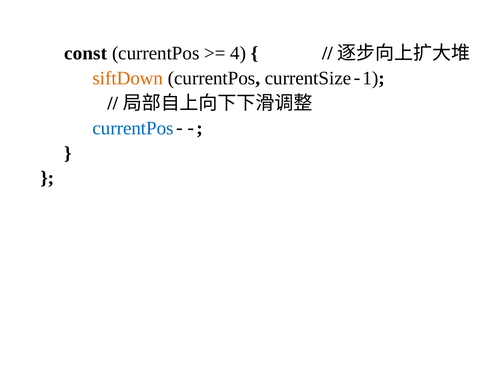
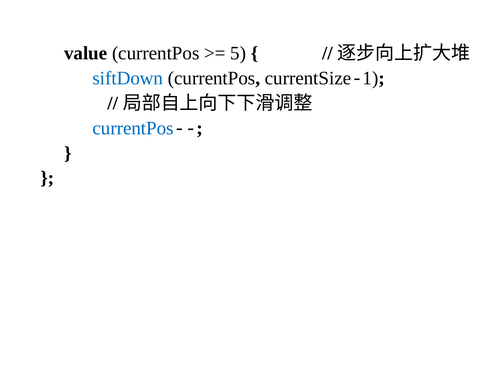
const: const -> value (86, 53)
4: 4 -> 5 (238, 53)
siftDown colour: orange -> blue (128, 78)
